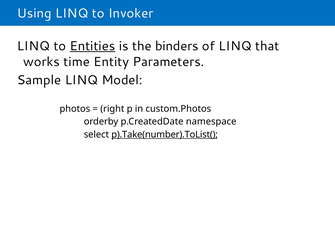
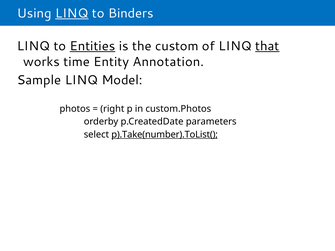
LINQ underline: none -> present (72, 13)
Invoker: Invoker -> Binders (131, 13)
binders: binders -> custom (177, 46)
that underline: none -> present (267, 46)
Parameters: Parameters -> Annotation (168, 62)
namespace: namespace -> parameters (211, 122)
